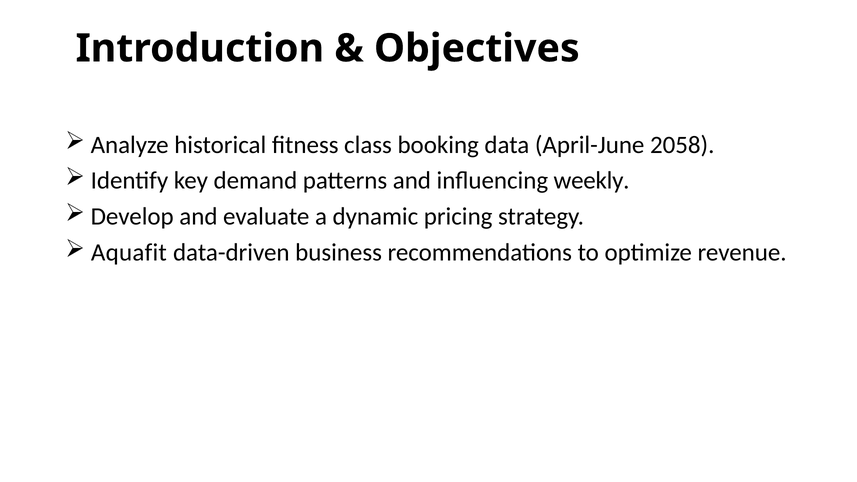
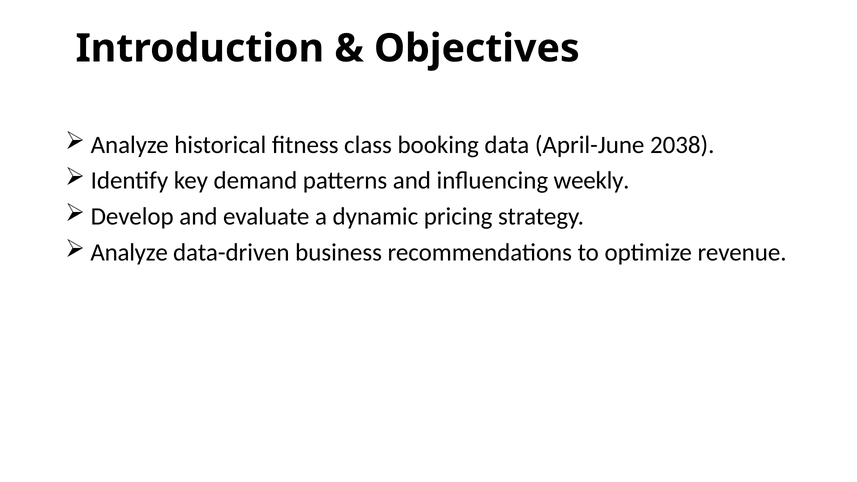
2058: 2058 -> 2038 (682, 145)
Aquafit: Aquafit -> Analyze (129, 252)
